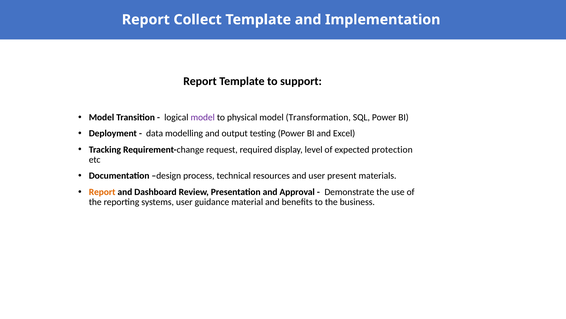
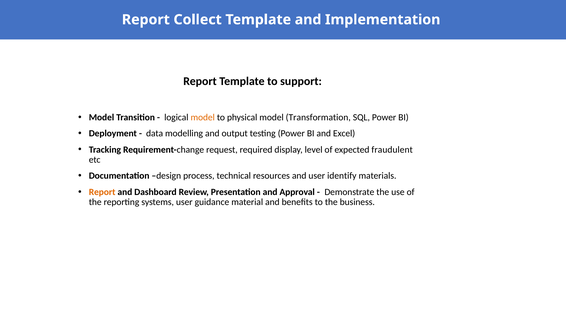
model colour: purple -> orange (203, 117)
protection: protection -> fraudulent (392, 149)
present: present -> identify (342, 176)
